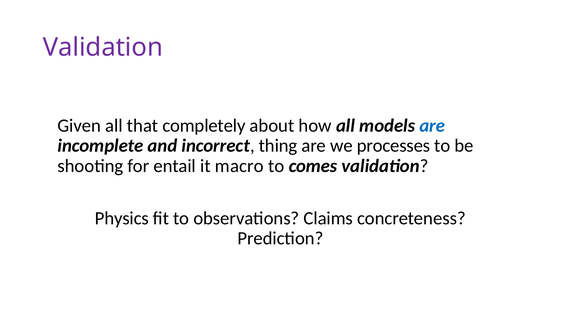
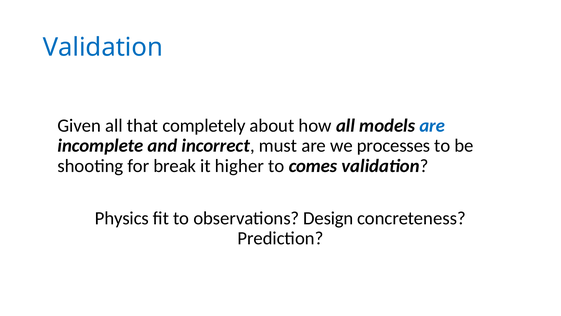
Validation colour: purple -> blue (103, 47)
thing: thing -> must (278, 146)
entail: entail -> break (175, 166)
macro: macro -> higher (239, 166)
Claims: Claims -> Design (328, 218)
